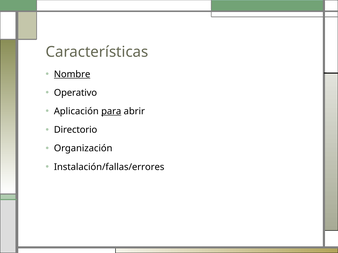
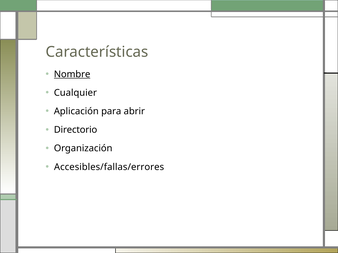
Operativo: Operativo -> Cualquier (75, 93)
para underline: present -> none (111, 111)
Instalación/fallas/errores: Instalación/fallas/errores -> Accesibles/fallas/errores (109, 167)
